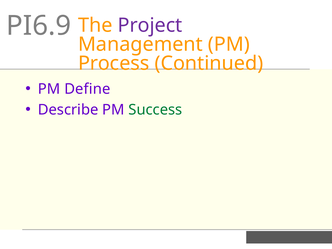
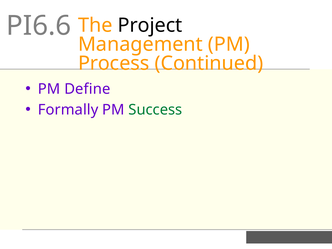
PI6.9: PI6.9 -> PI6.6 (39, 26)
Project colour: purple -> black (150, 25)
Describe: Describe -> Formally (68, 110)
